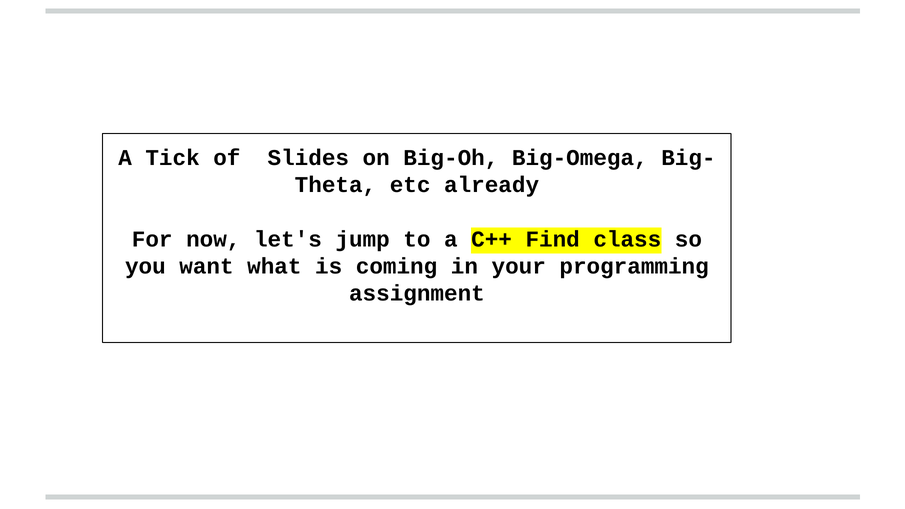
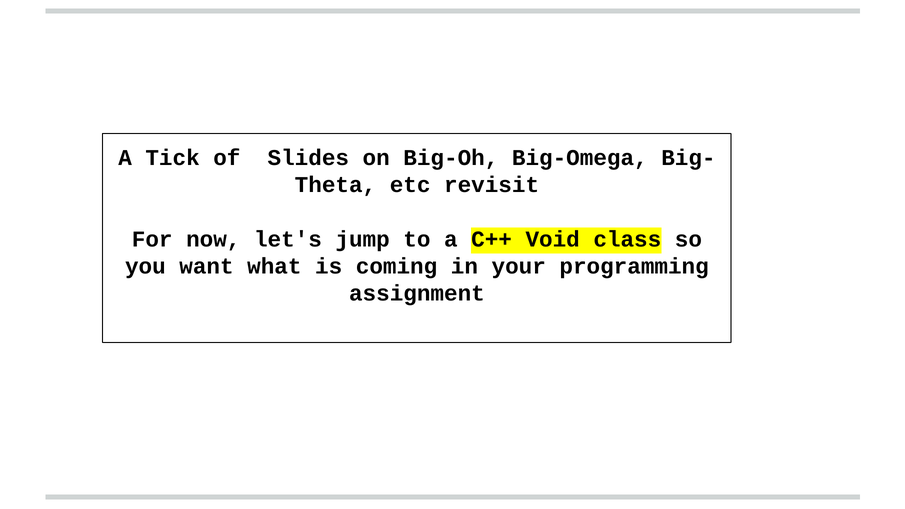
already: already -> revisit (492, 185)
Find: Find -> Void (553, 239)
